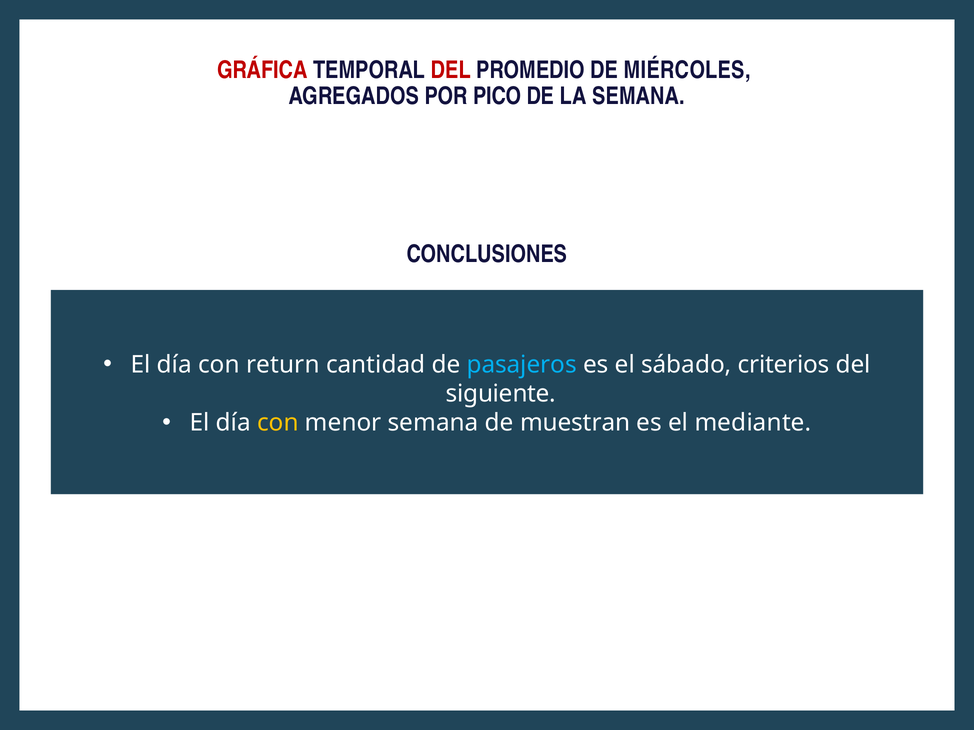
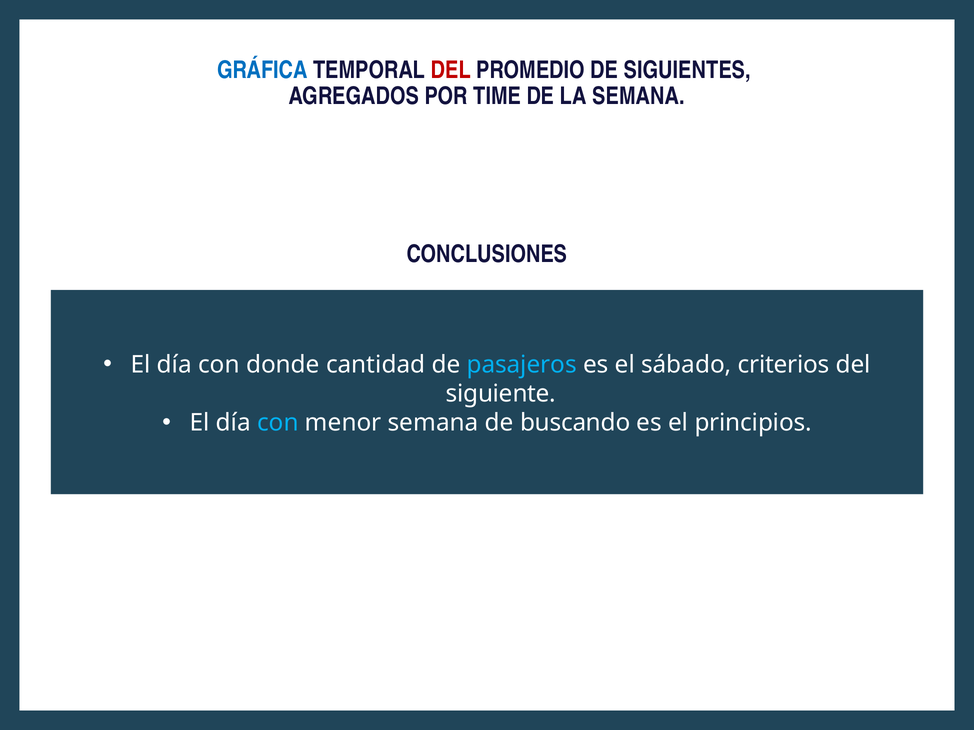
GRÁFICA colour: red -> blue (262, 70)
MIÉRCOLES: MIÉRCOLES -> SIGUIENTES (687, 70)
PICO: PICO -> TIME (497, 96)
return: return -> donde (283, 365)
con colour: yellow -> light blue (278, 423)
muestran: muestran -> buscando (575, 423)
mediante: mediante -> principios (753, 423)
